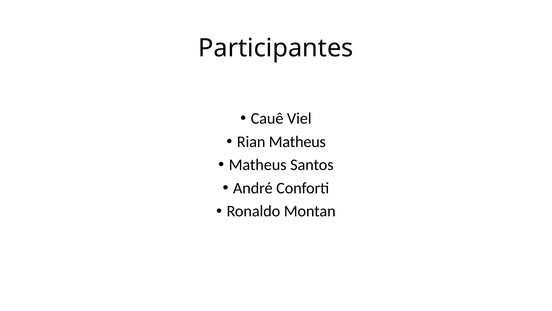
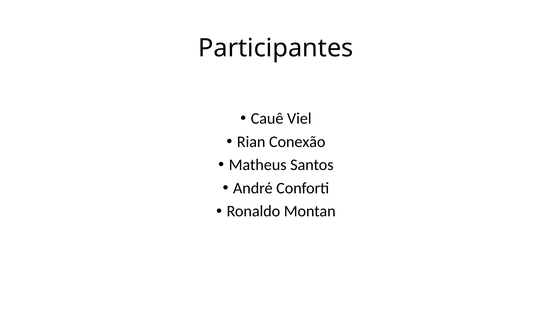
Rian Matheus: Matheus -> Conexão (297, 142)
